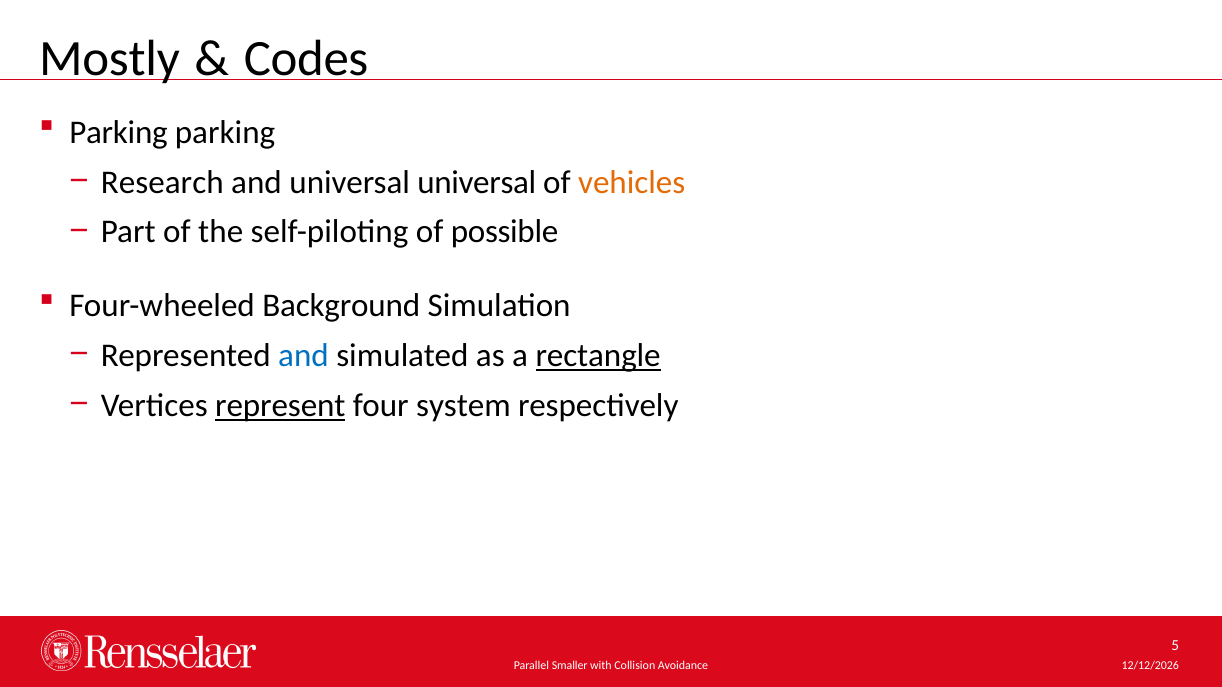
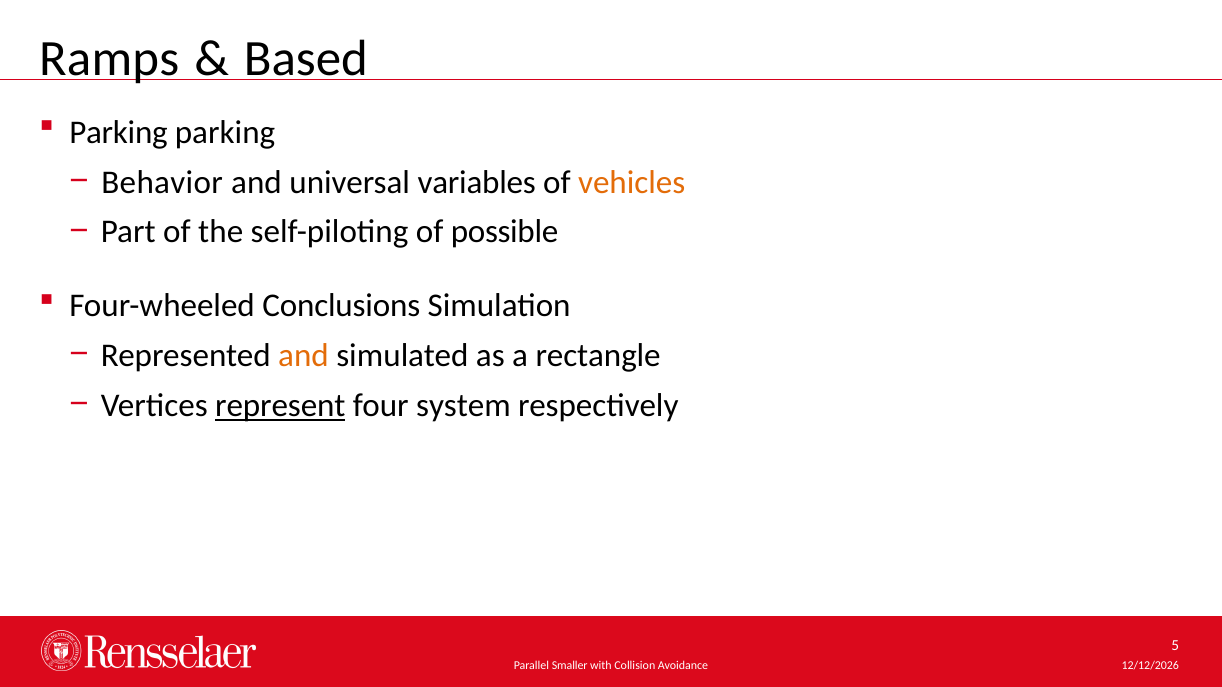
Mostly: Mostly -> Ramps (109, 59)
Codes: Codes -> Based (306, 59)
Research: Research -> Behavior (162, 182)
universal universal: universal -> variables (477, 182)
Background: Background -> Conclusions (341, 306)
and colour: blue -> orange (303, 356)
rectangle underline: present -> none (598, 356)
